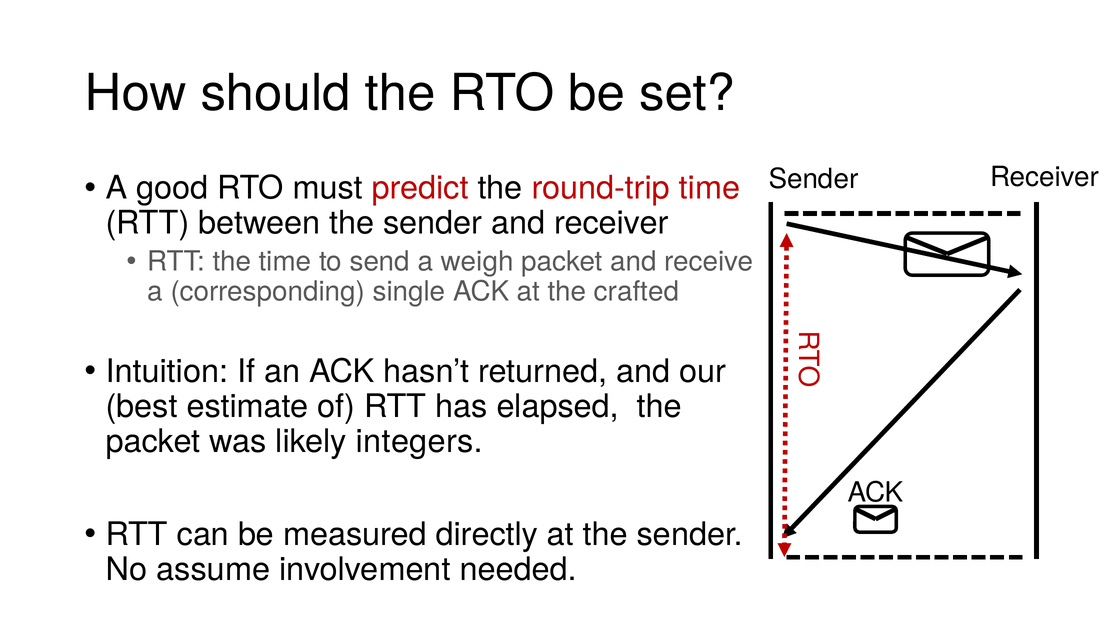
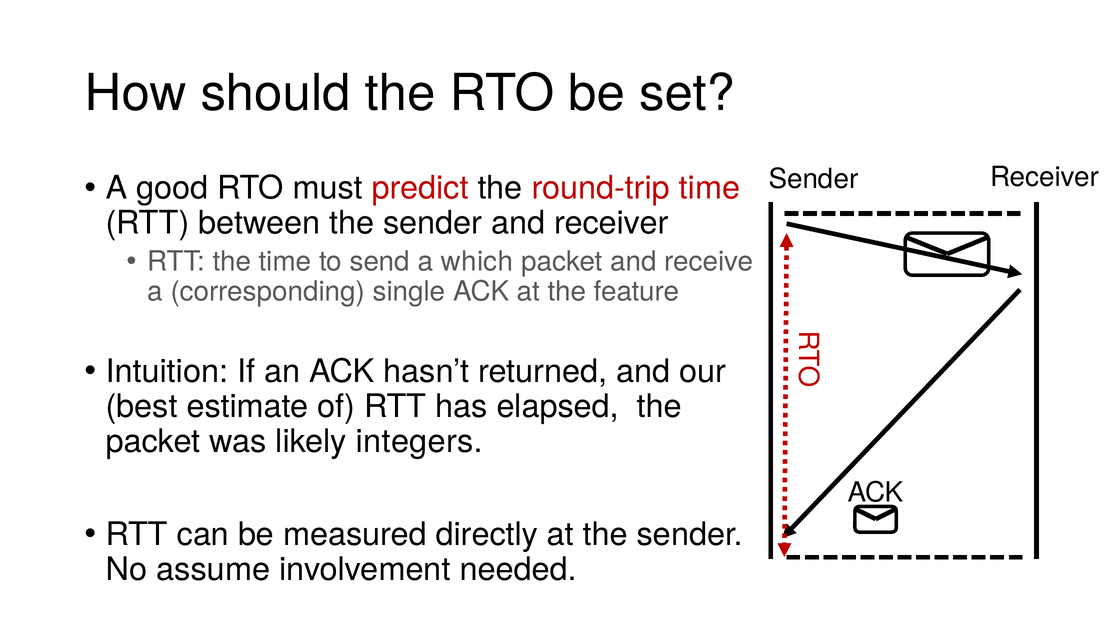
weigh: weigh -> which (477, 261)
crafted: crafted -> feature (637, 292)
